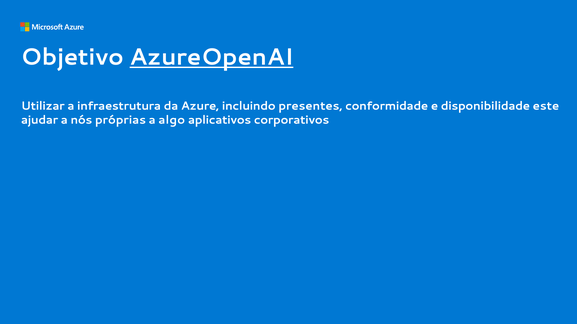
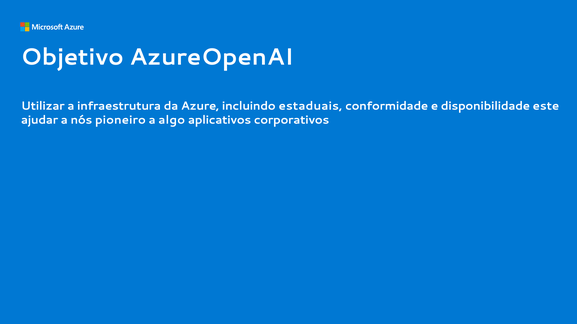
AzureOpenAI underline: present -> none (212, 57)
presentes: presentes -> estaduais (310, 106)
próprias: próprias -> pioneiro (120, 120)
